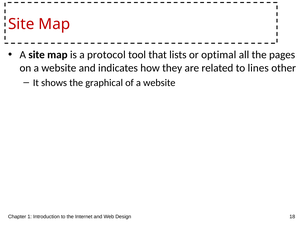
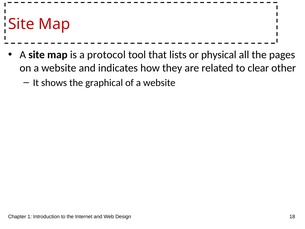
optimal: optimal -> physical (219, 55)
lines: lines -> clear (258, 68)
